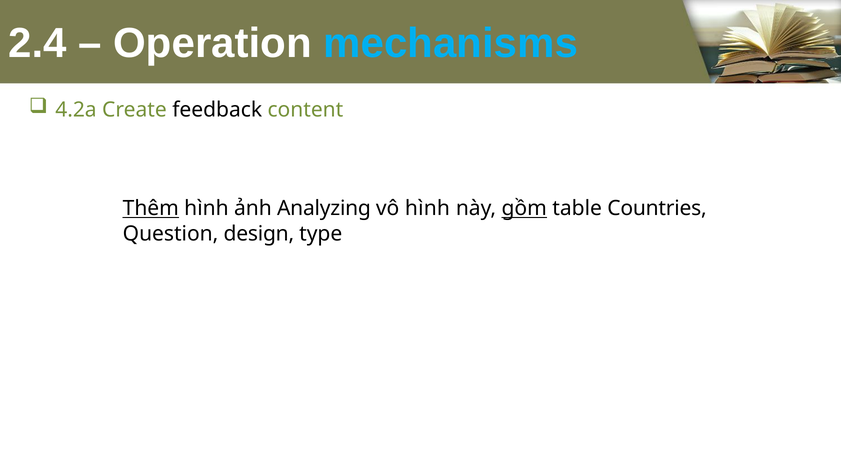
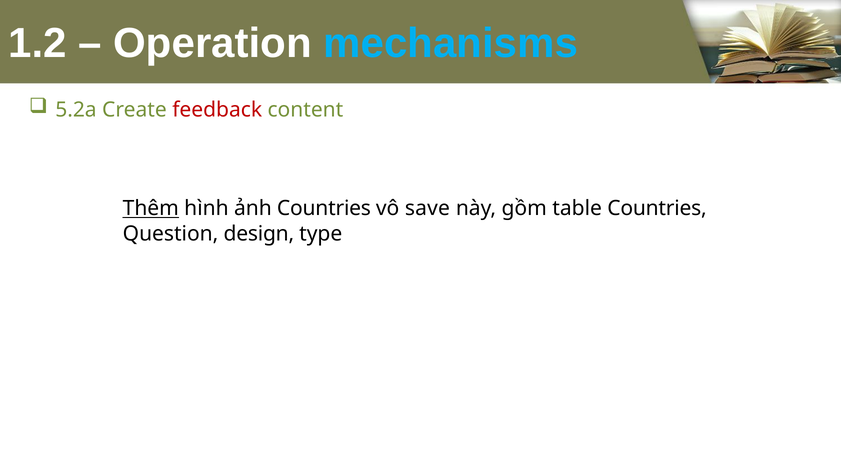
2.4: 2.4 -> 1.2 (37, 44)
4.2a: 4.2a -> 5.2a (76, 110)
feedback colour: black -> red (217, 110)
ảnh Analyzing: Analyzing -> Countries (324, 208)
vô hình: hình -> save (427, 208)
gồm underline: present -> none (524, 208)
